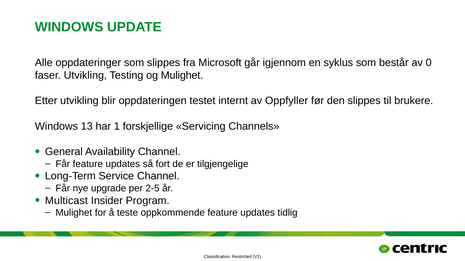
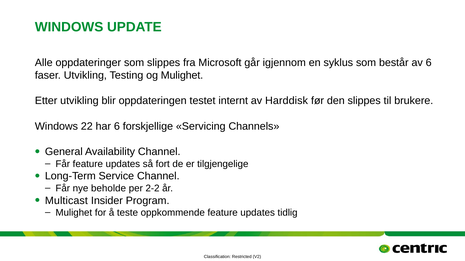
av 0: 0 -> 6 (429, 63)
Oppfyller: Oppfyller -> Harddisk (287, 101)
13: 13 -> 22 (87, 127)
har 1: 1 -> 6 (117, 127)
upgrade: upgrade -> beholde (109, 189)
2-5: 2-5 -> 2-2 (153, 189)
